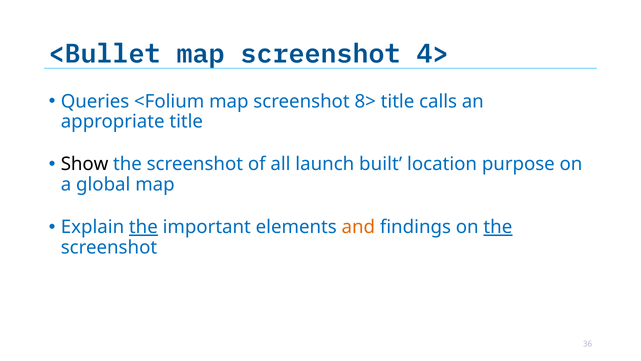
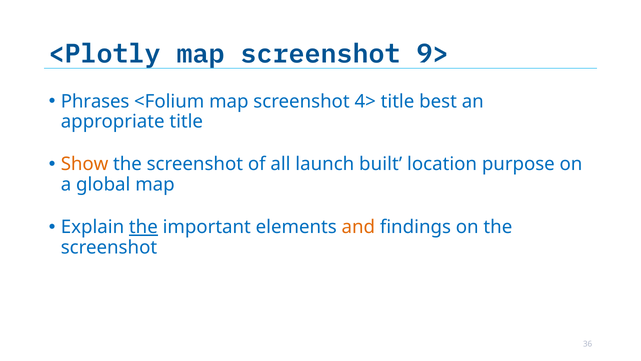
<Bullet: <Bullet -> <Plotly (105, 54)
4>: 4> -> 9> (433, 54)
Queries: Queries -> Phrases (95, 101)
8>: 8> -> 4> (365, 101)
calls: calls -> best (438, 101)
Show colour: black -> orange (85, 164)
the underline: present -> none (498, 227)
